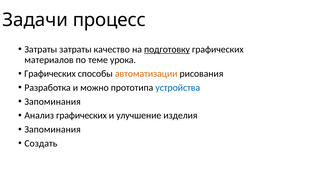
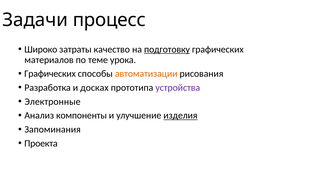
Затраты: Затраты -> Широко (41, 49)
можно: можно -> досках (94, 88)
устройства colour: blue -> purple (178, 88)
Запоминания: Запоминания -> Электронные (53, 101)
Анализ графических: графических -> компоненты (82, 115)
изделия underline: none -> present (180, 115)
Создать: Создать -> Проекта (41, 143)
